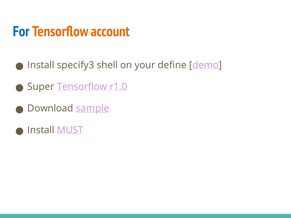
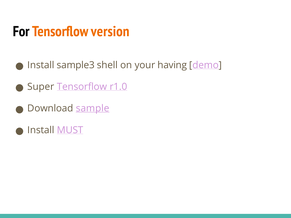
For colour: blue -> black (21, 32)
account: account -> version (110, 32)
specify3: specify3 -> sample3 (76, 65)
define: define -> having (172, 65)
